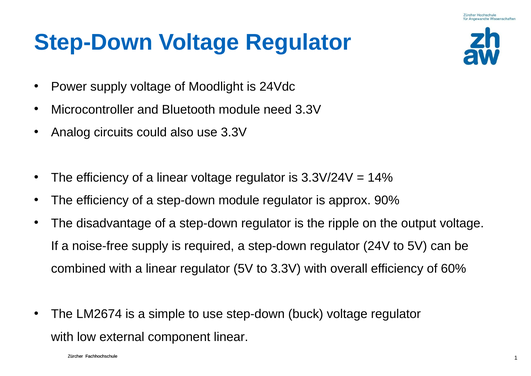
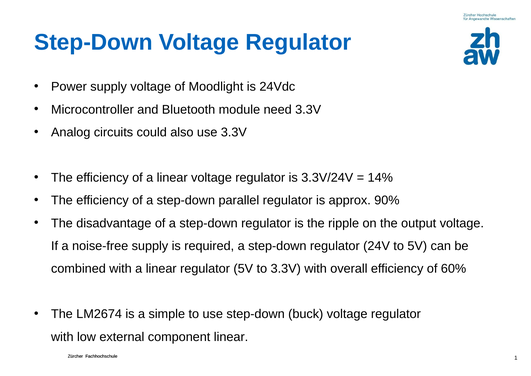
step-down module: module -> parallel (239, 200)
